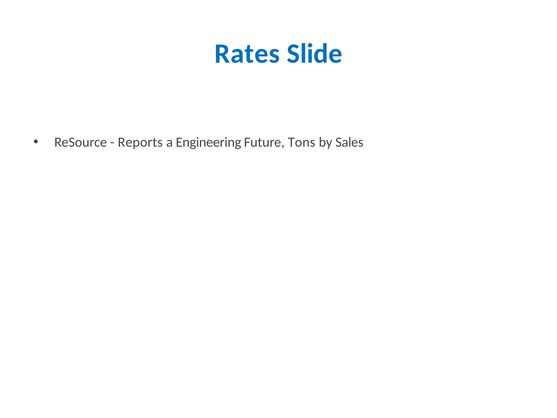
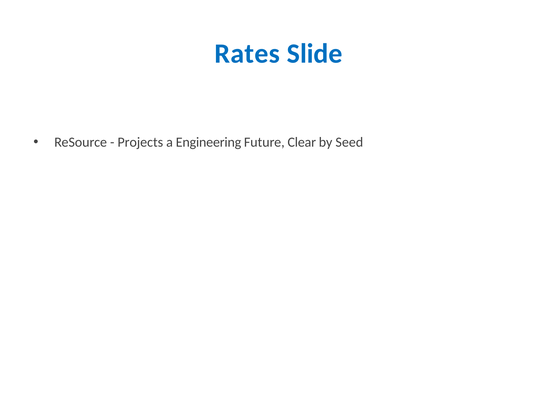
Reports: Reports -> Projects (140, 142)
Tons: Tons -> Clear (302, 142)
Sales: Sales -> Seed (349, 142)
